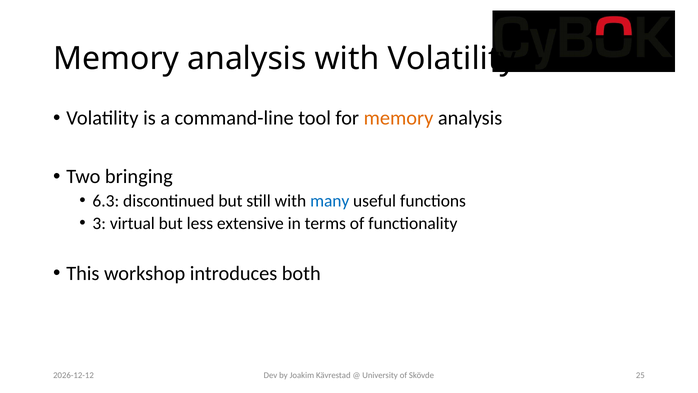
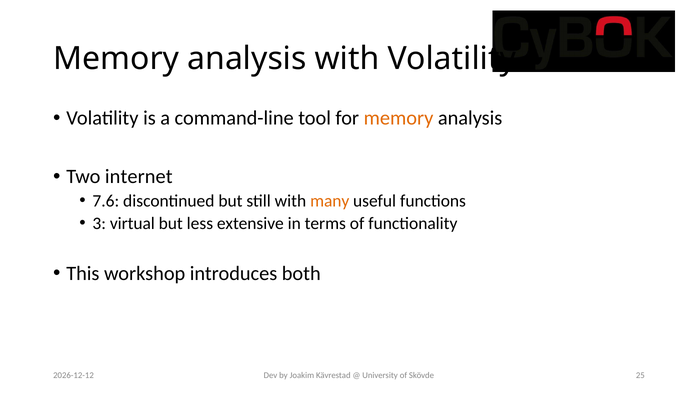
bringing: bringing -> internet (139, 177)
6.3: 6.3 -> 7.6 (106, 201)
many colour: blue -> orange (330, 201)
